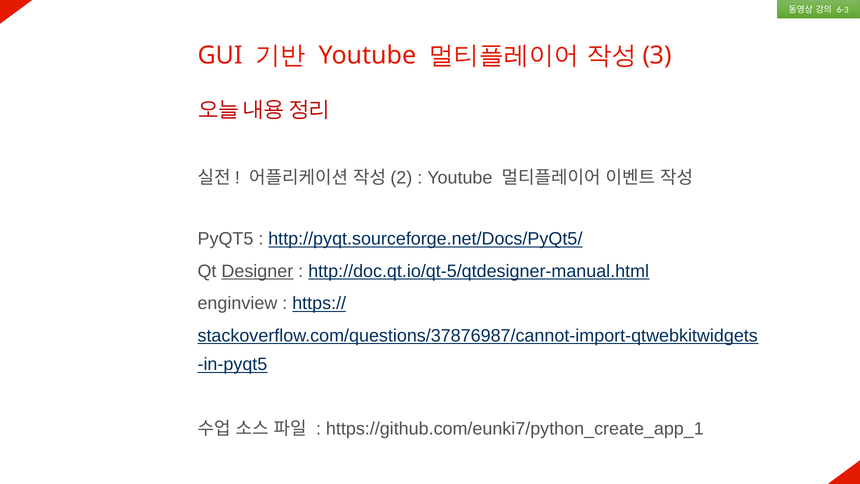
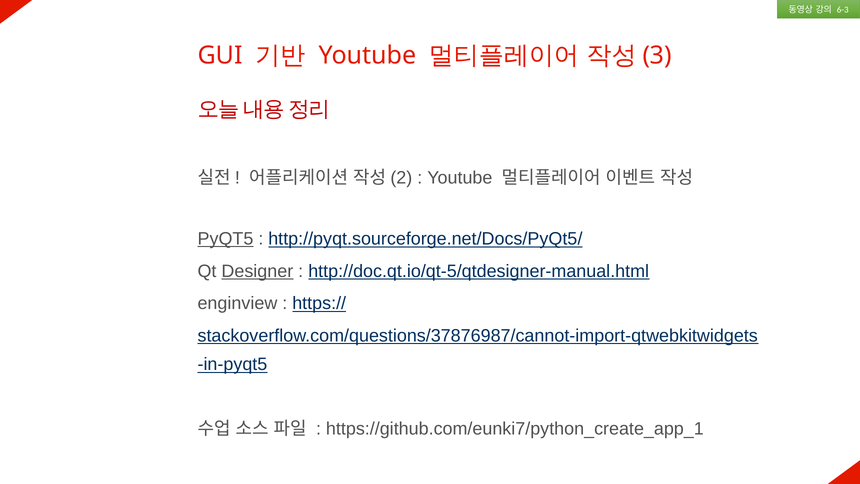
PyQT5 underline: none -> present (225, 239)
